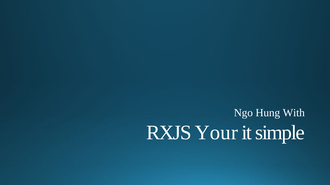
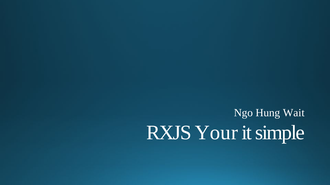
With: With -> Wait (294, 113)
